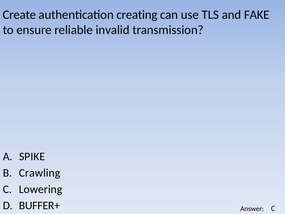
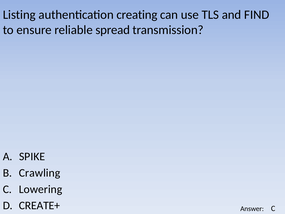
Create: Create -> Listing (19, 15)
FAKE: FAKE -> FIND (257, 15)
invalid: invalid -> spread (113, 30)
BUFFER+: BUFFER+ -> CREATE+ (39, 205)
